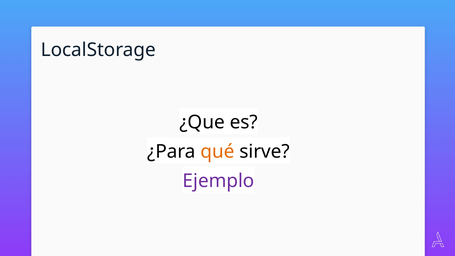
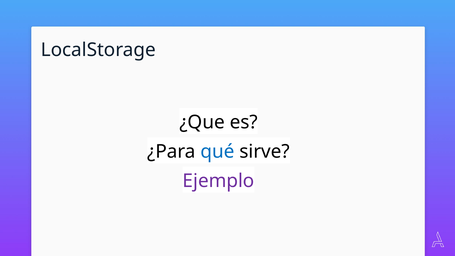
qué colour: orange -> blue (218, 151)
